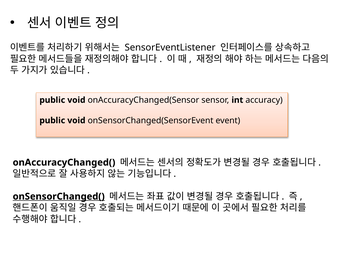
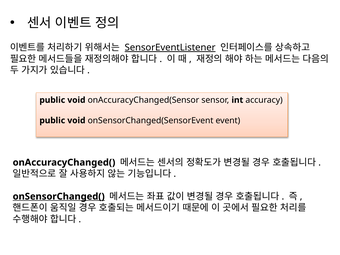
SensorEventListener underline: none -> present (170, 48)
